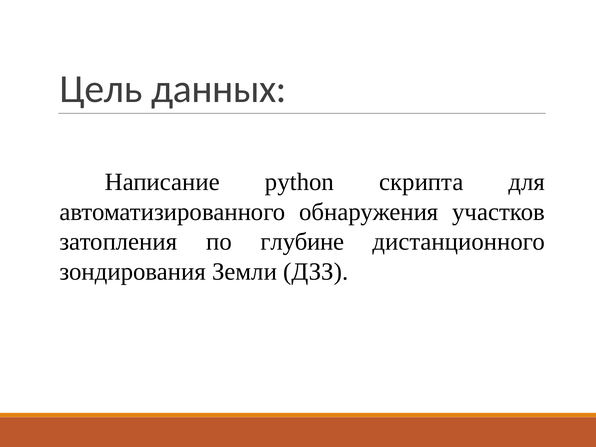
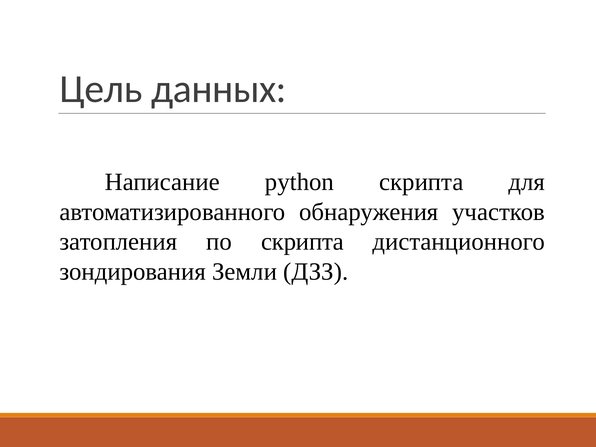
по глубине: глубине -> скрипта (302, 242)
